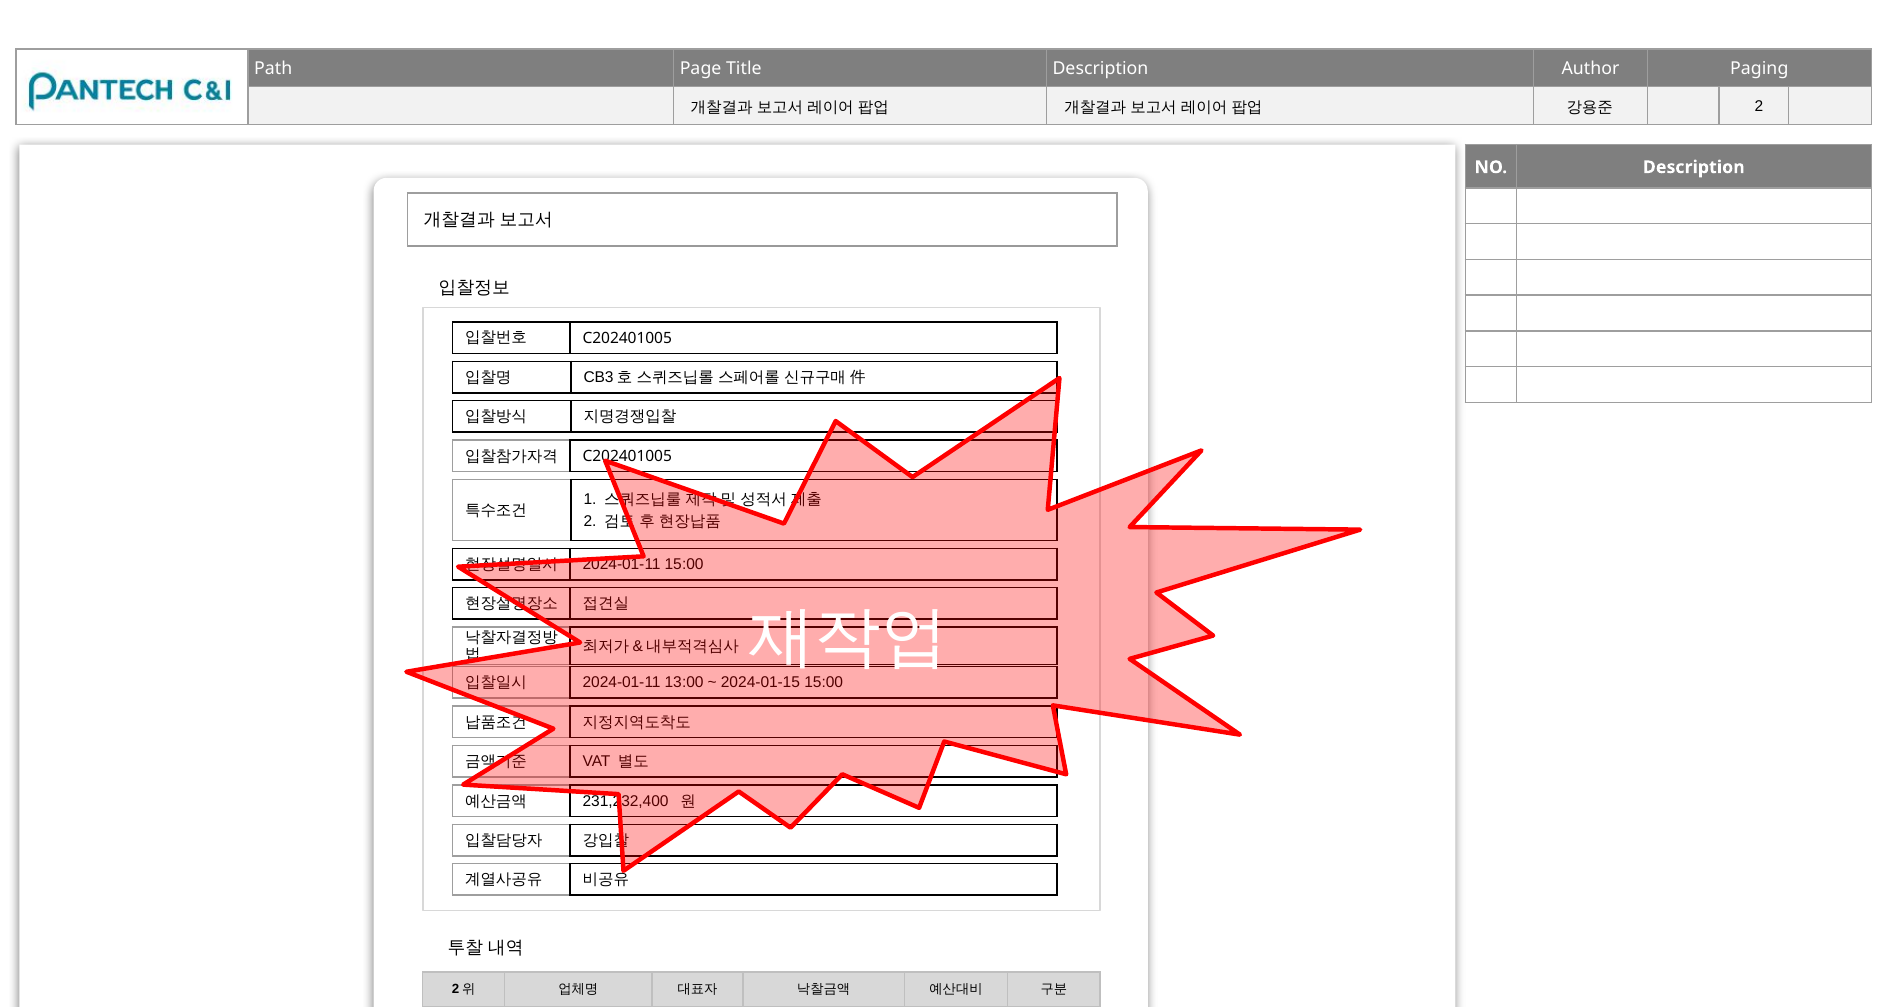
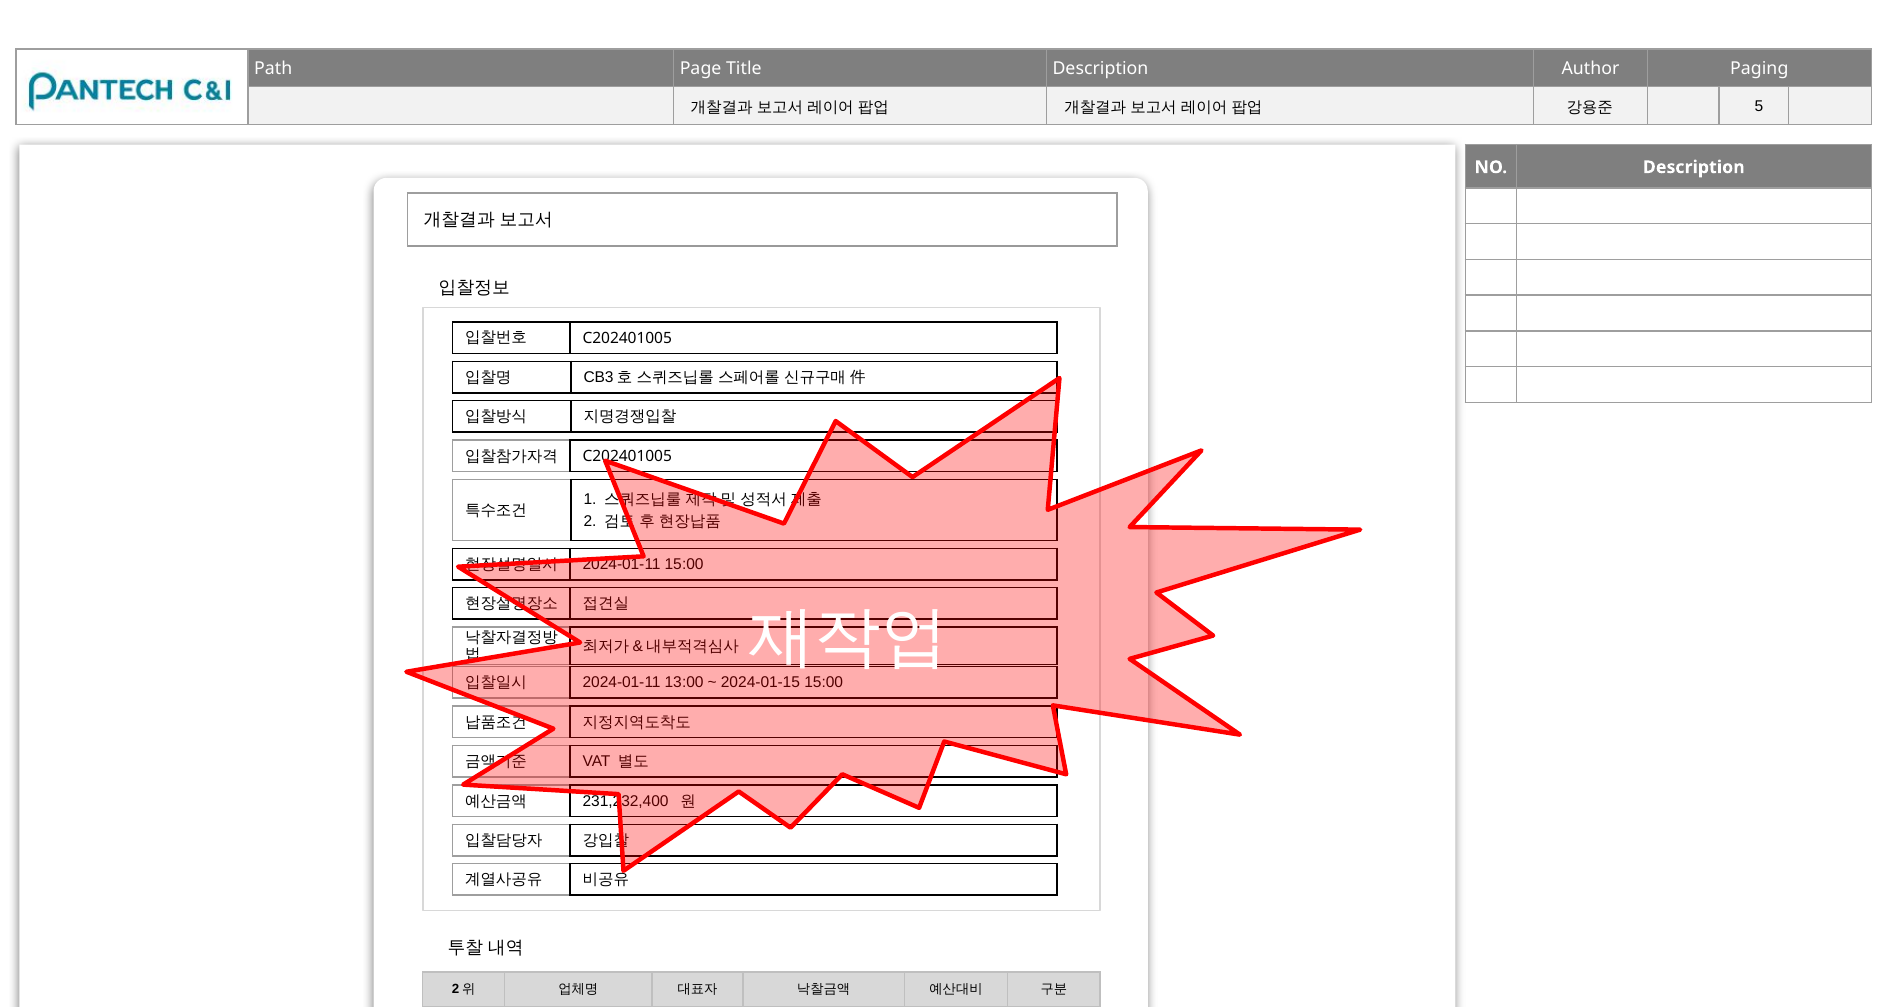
2: 2 -> 5 (1759, 107)
